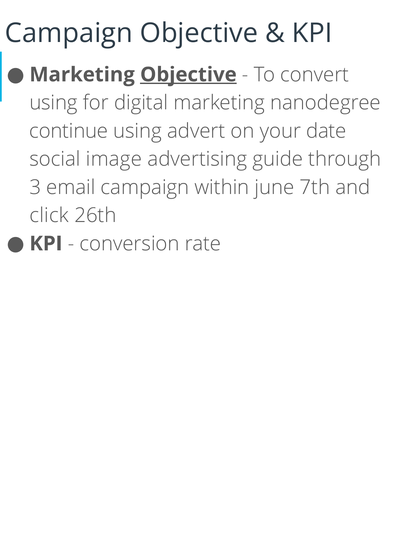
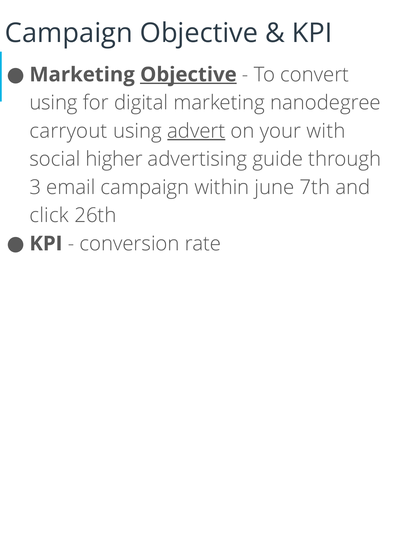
continue: continue -> carryout (69, 131)
advert underline: none -> present (196, 131)
date: date -> with (326, 131)
image: image -> higher (114, 159)
